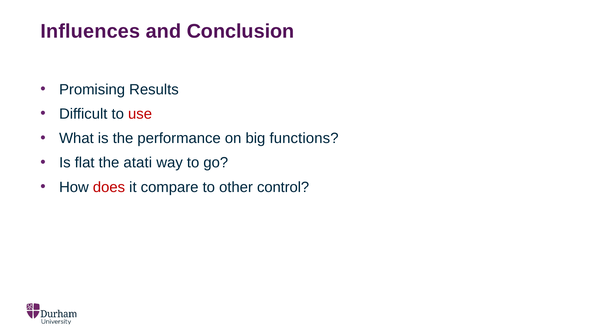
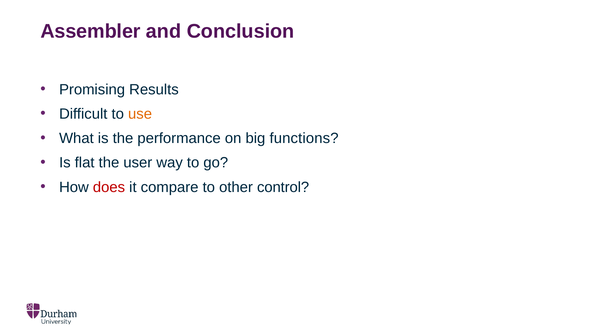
Influences: Influences -> Assembler (90, 31)
use colour: red -> orange (140, 114)
atati: atati -> user (138, 163)
